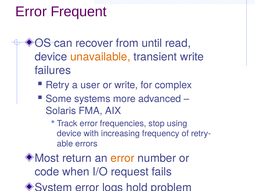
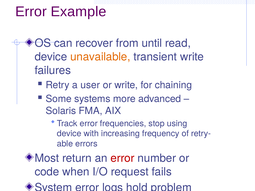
Frequent: Frequent -> Example (79, 12)
complex: complex -> chaining (173, 85)
error colour: orange -> red (123, 158)
